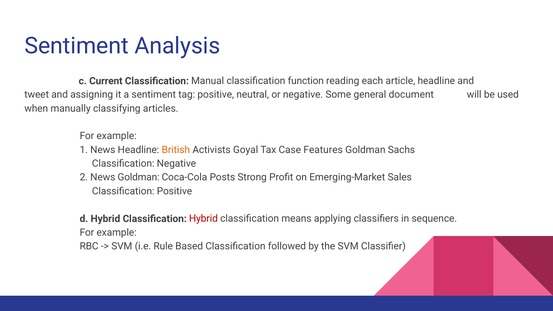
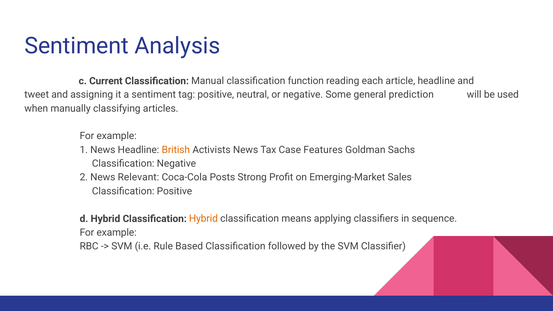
document: document -> prediction (411, 95)
Activists Goyal: Goyal -> News (246, 150)
News Goldman: Goldman -> Relevant (138, 177)
Hybrid colour: red -> orange (203, 219)
